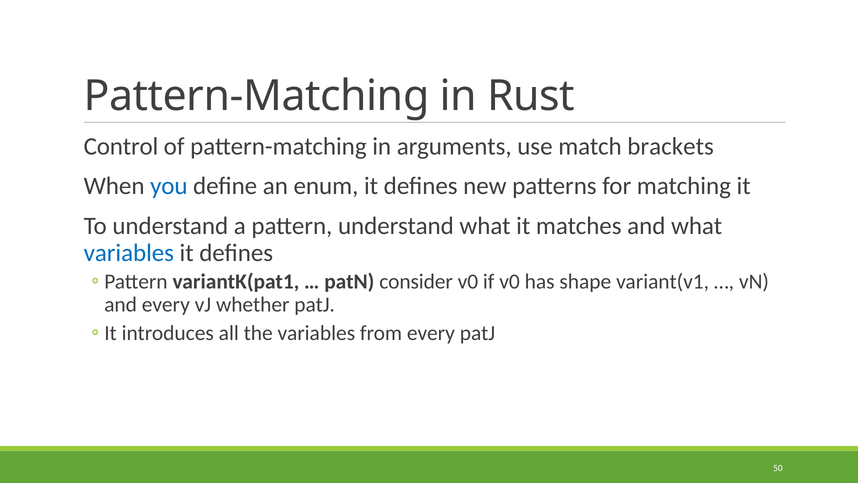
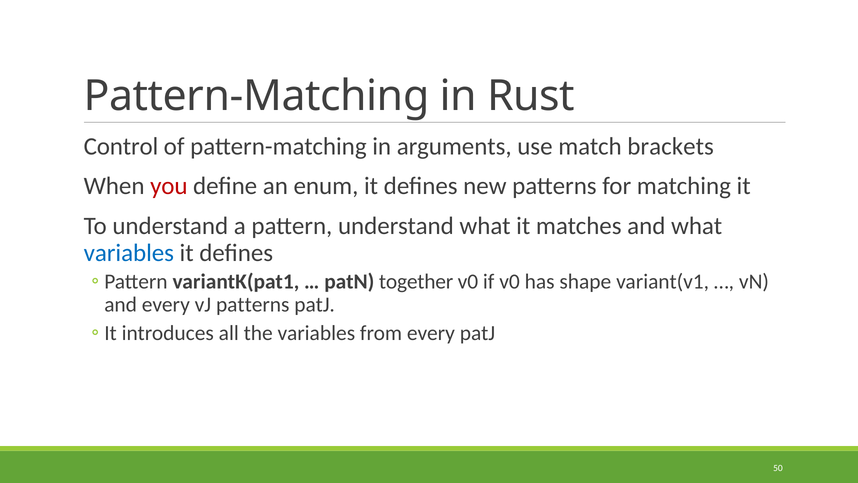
you colour: blue -> red (169, 186)
consider: consider -> together (416, 281)
vJ whether: whether -> patterns (253, 304)
